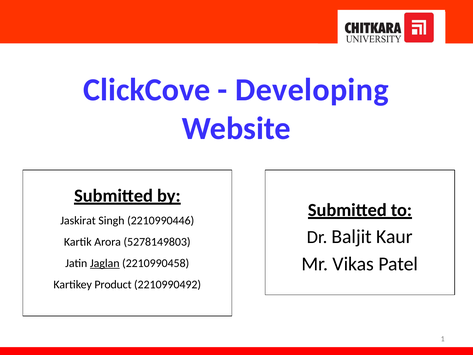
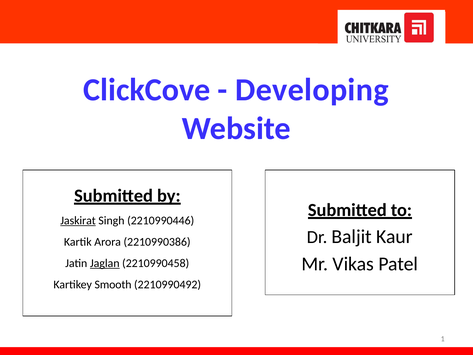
Jaskirat underline: none -> present (78, 220)
5278149803: 5278149803 -> 2210990386 (157, 242)
Product: Product -> Smooth (113, 284)
